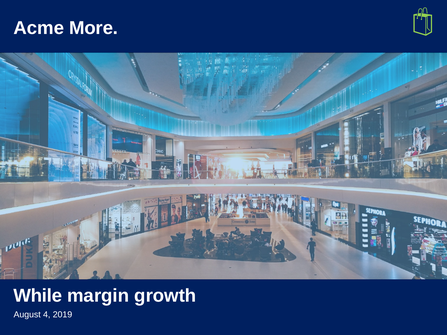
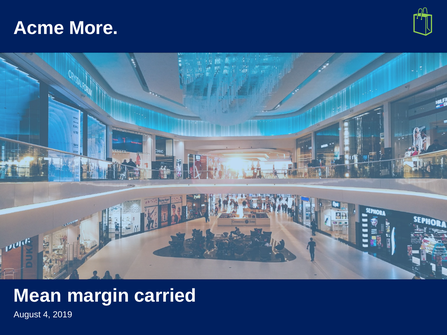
While: While -> Mean (38, 296)
growth: growth -> carried (165, 296)
